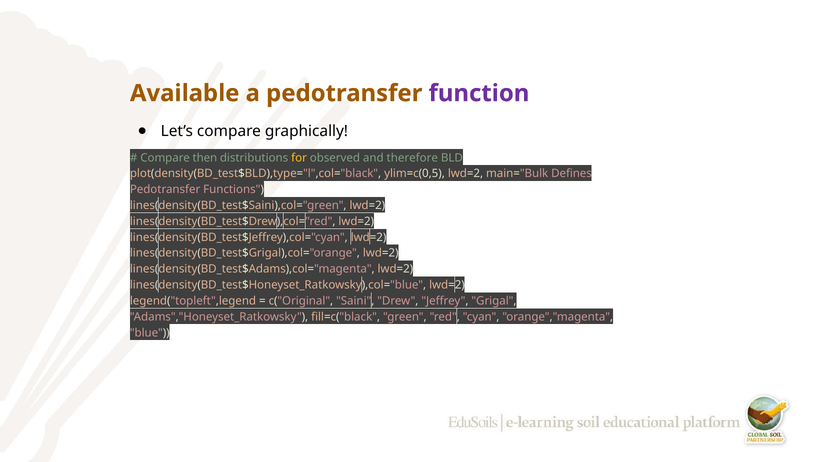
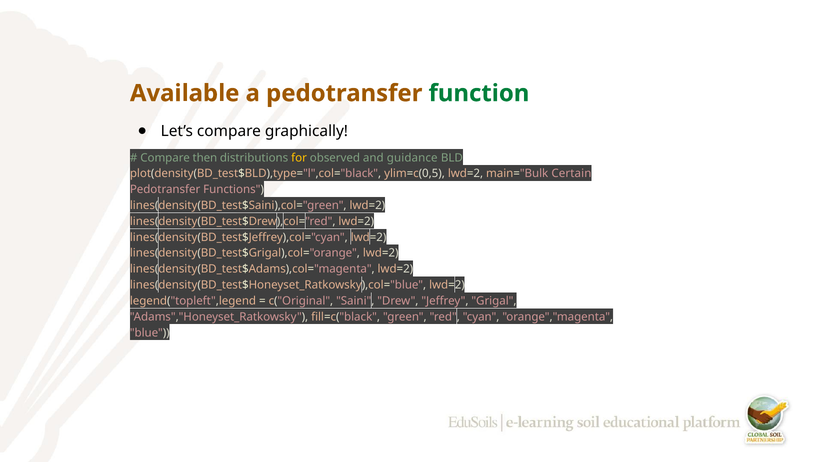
function colour: purple -> green (479, 93)
therefore: therefore -> guidance (412, 158)
Defines: Defines -> Certain (571, 174)
